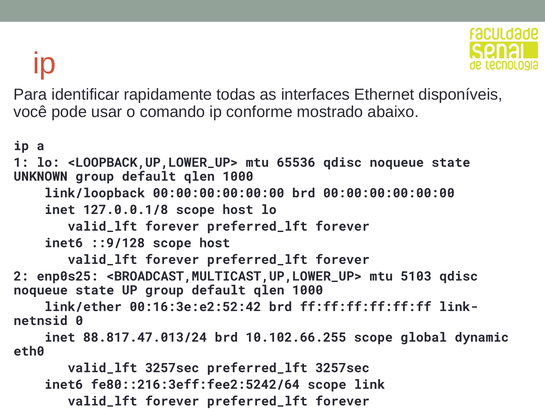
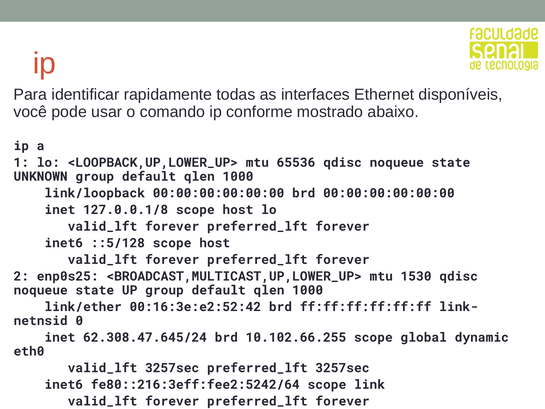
::9/128: ::9/128 -> ::5/128 (118, 243)
5103: 5103 -> 1530 (416, 276)
88.817.47.013/24: 88.817.47.013/24 -> 62.308.47.645/24 (145, 337)
